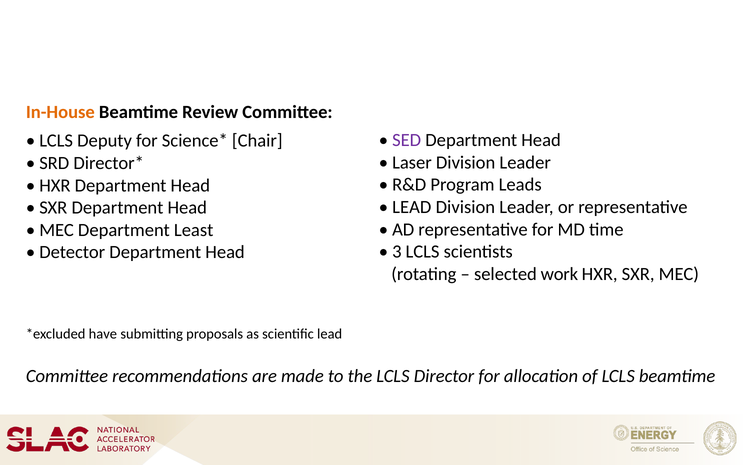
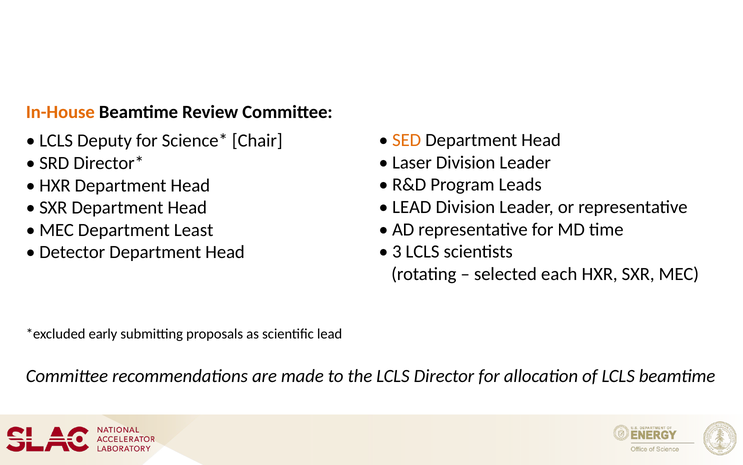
SED colour: purple -> orange (407, 140)
work: work -> each (559, 274)
have: have -> early (103, 333)
